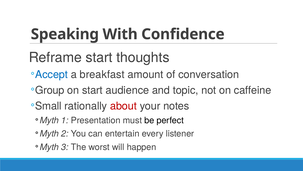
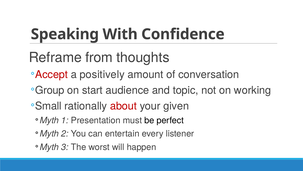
Reframe start: start -> from (99, 57)
Accept colour: blue -> red (52, 74)
breakfast: breakfast -> positively (102, 74)
caffeine: caffeine -> working (253, 90)
notes: notes -> given (176, 106)
